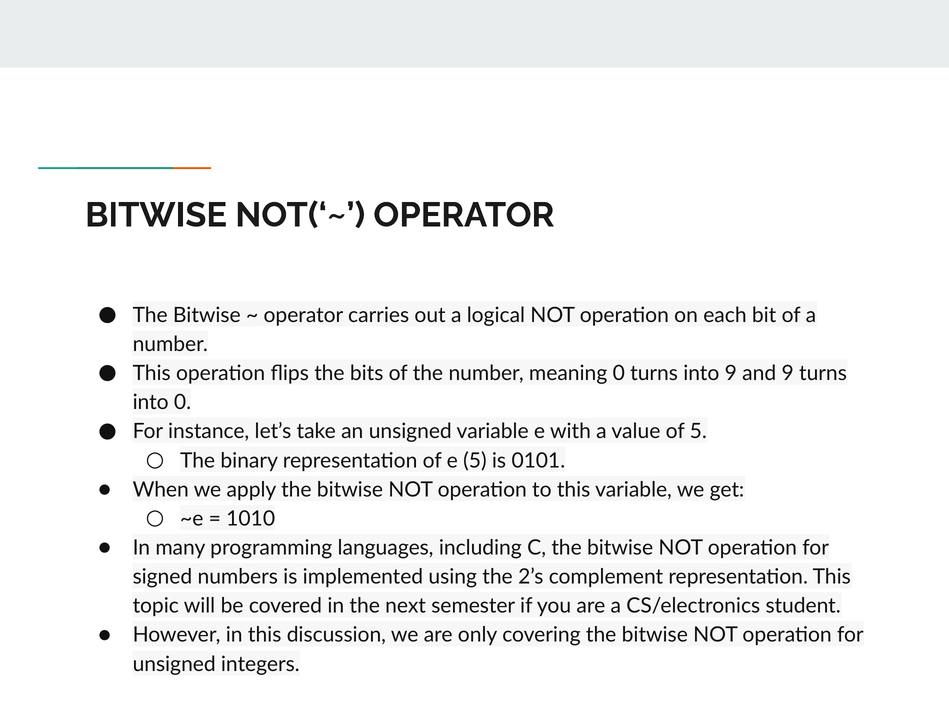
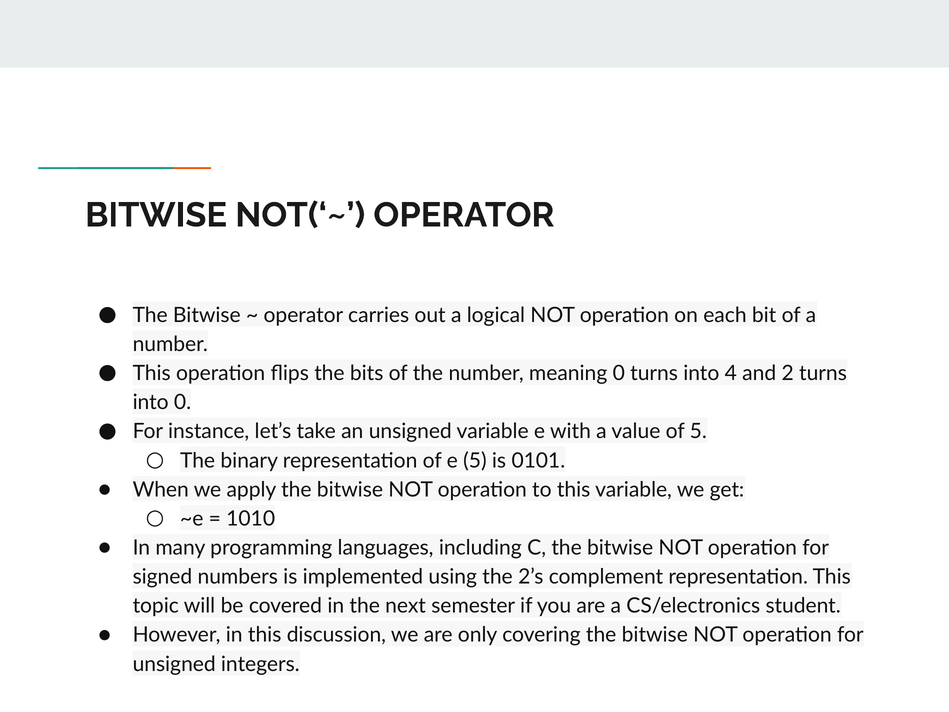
into 9: 9 -> 4 (731, 373)
and 9: 9 -> 2 (788, 373)
